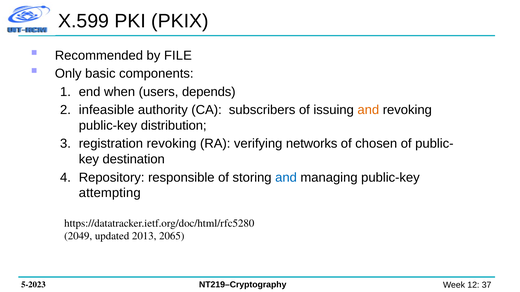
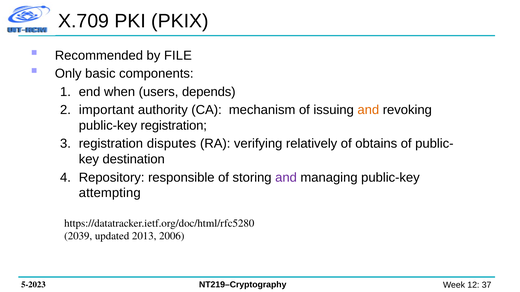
X.599: X.599 -> X.709 (84, 21)
infeasible: infeasible -> important (106, 110)
subscribers: subscribers -> mechanism (262, 110)
public-key distribution: distribution -> registration (174, 126)
registration revoking: revoking -> disputes (171, 144)
networks: networks -> relatively (312, 144)
chosen: chosen -> obtains (376, 144)
and colour: blue -> purple (286, 178)
2049: 2049 -> 2039 (78, 236)
2065: 2065 -> 2006 (172, 236)
